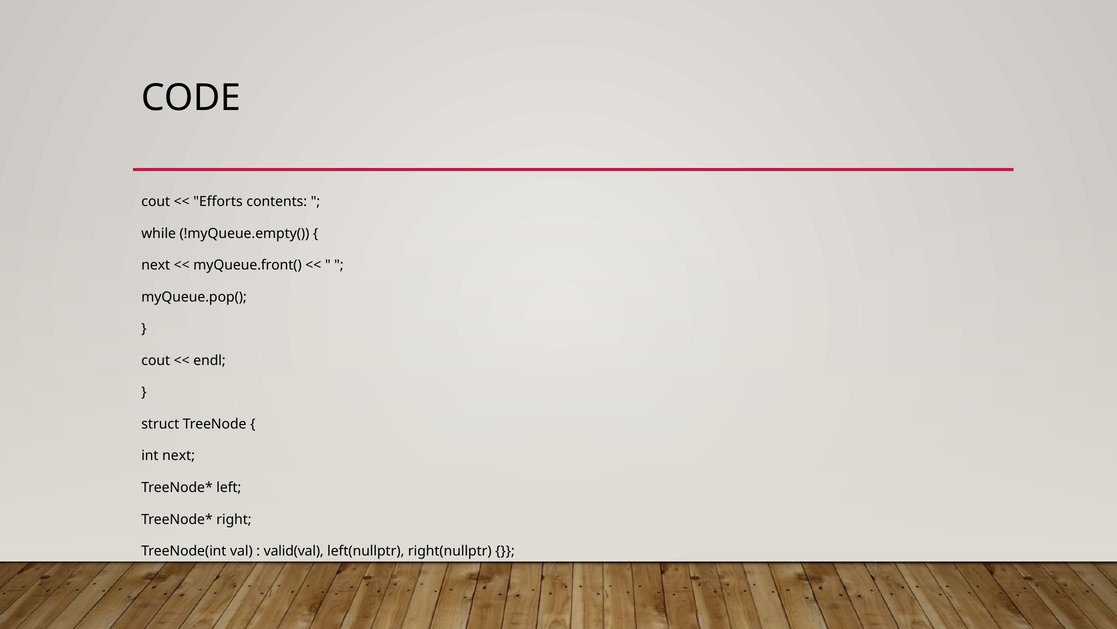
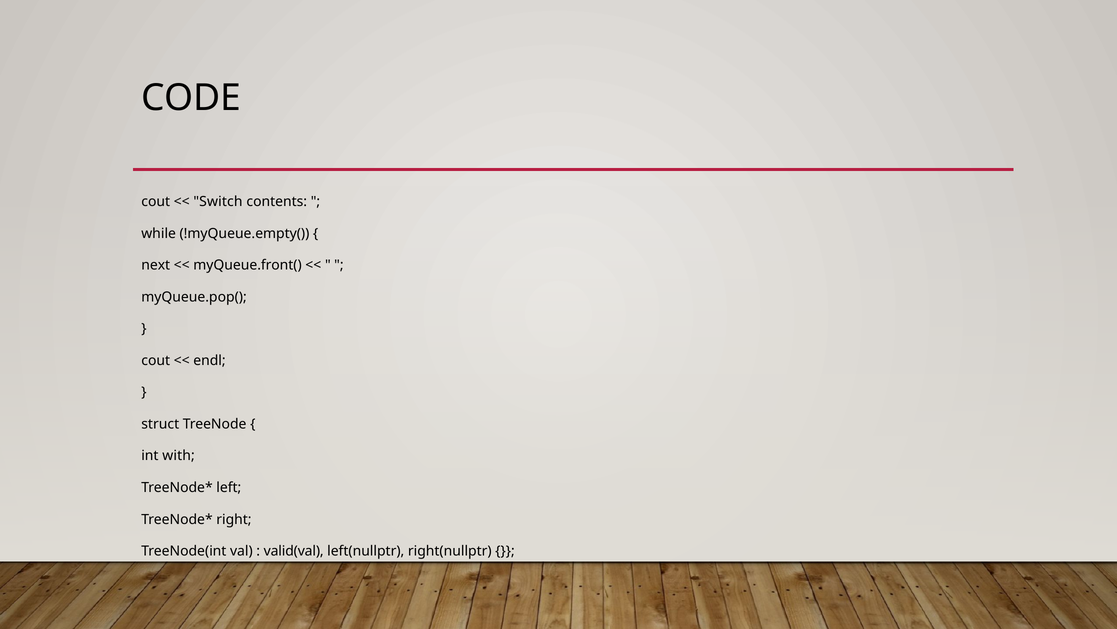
Efforts: Efforts -> Switch (218, 202)
int next: next -> with (179, 455)
